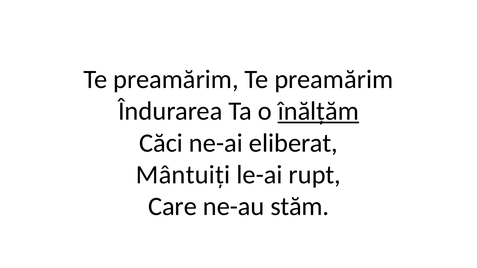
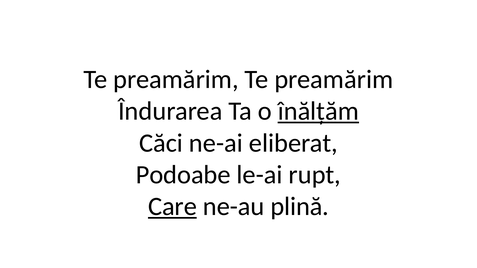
Mântuiți: Mântuiți -> Podoabe (183, 175)
Care underline: none -> present (172, 207)
stăm: stăm -> plină (300, 207)
